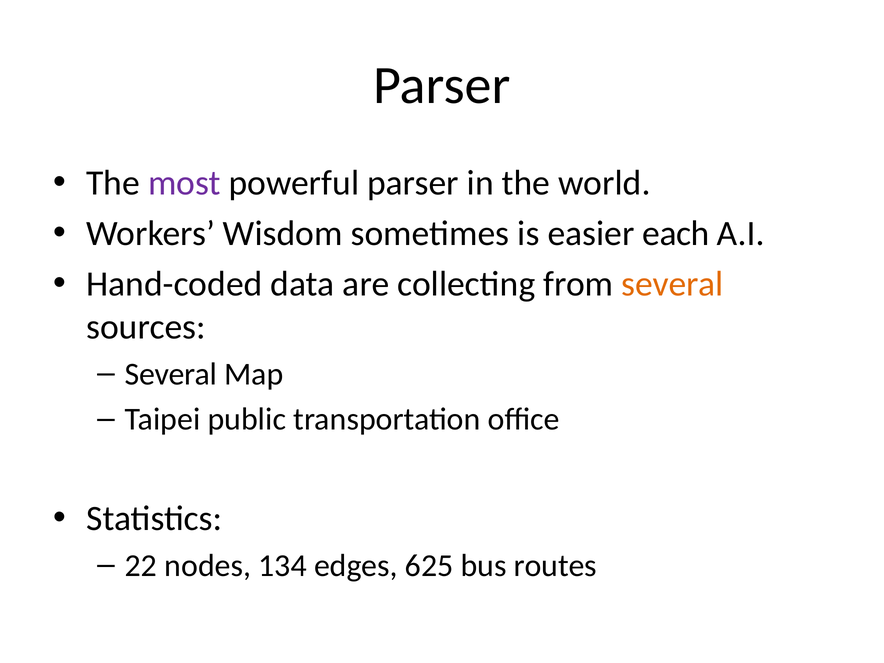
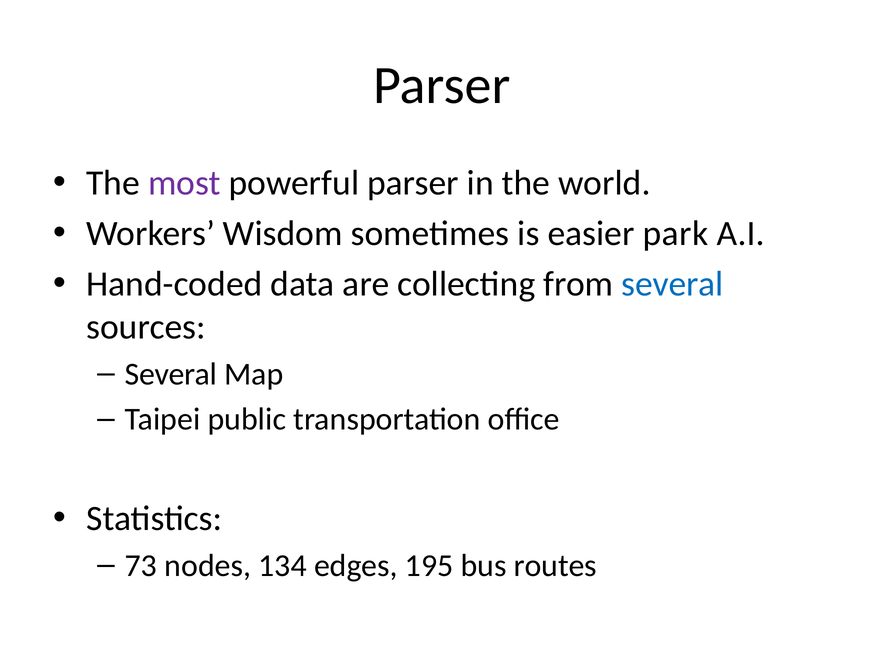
each: each -> park (676, 234)
several colour: orange -> blue (672, 284)
22: 22 -> 73 (141, 566)
625: 625 -> 195 (429, 566)
